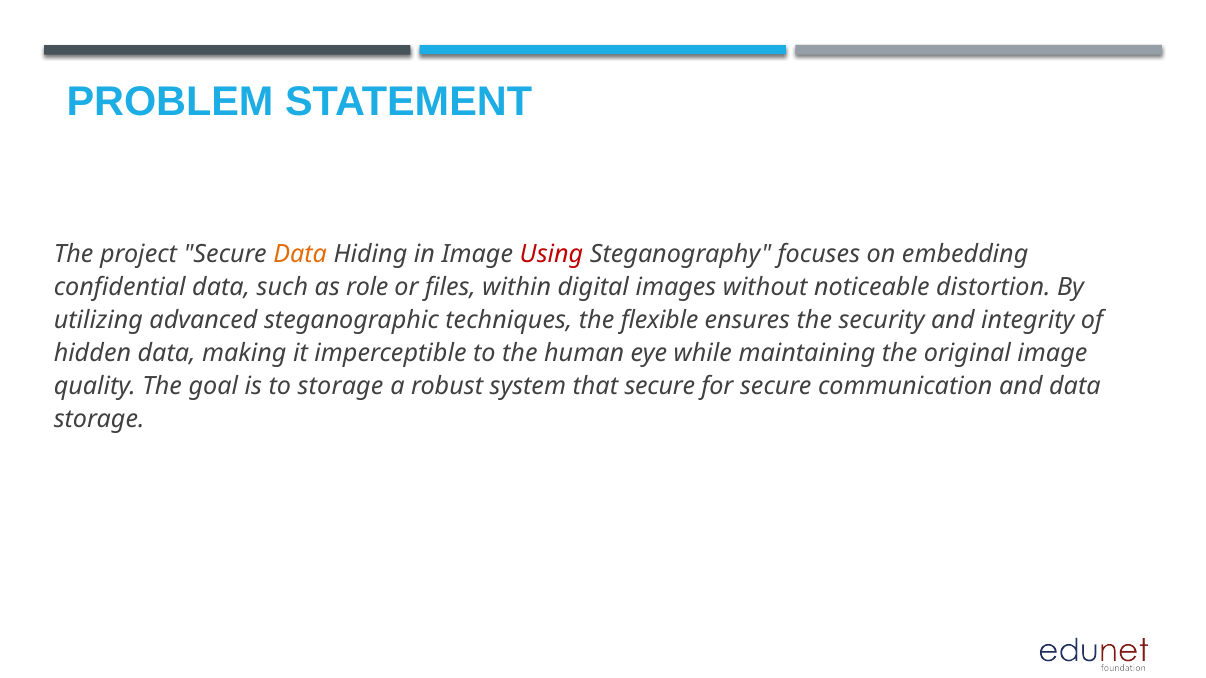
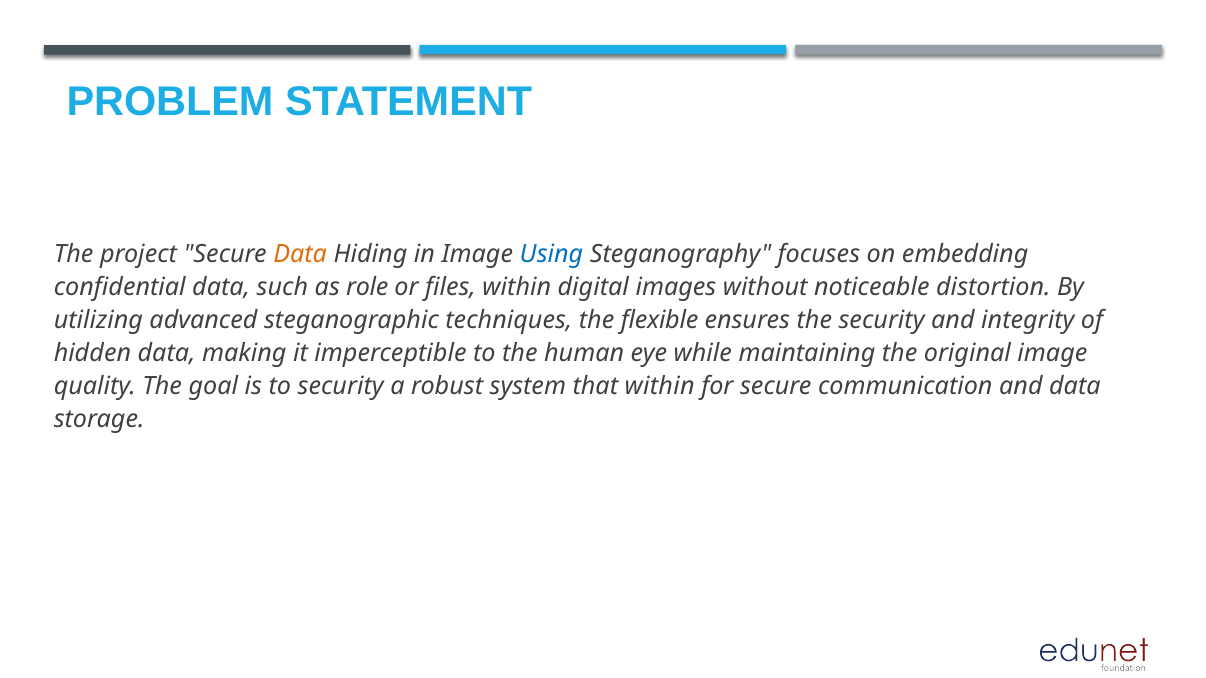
Using colour: red -> blue (551, 254)
to storage: storage -> security (341, 387)
that secure: secure -> within (660, 387)
